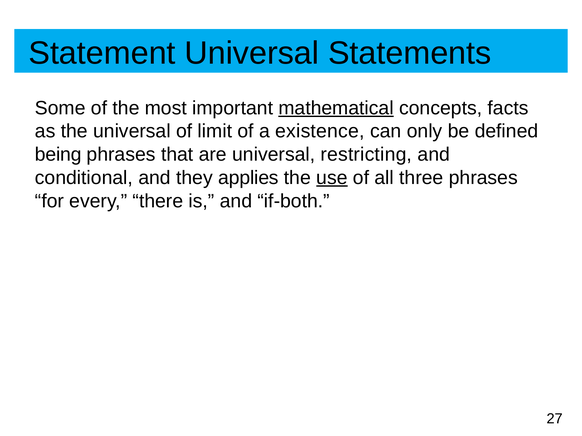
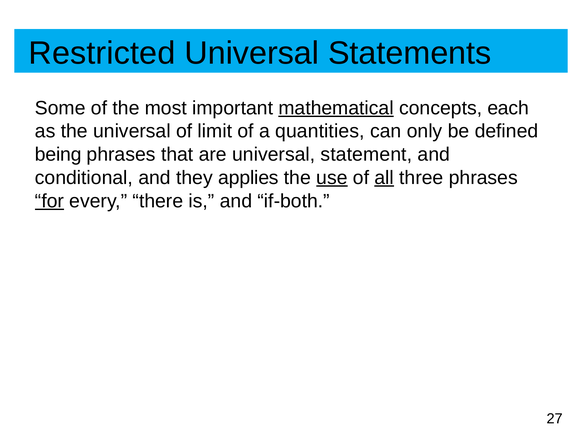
Statement: Statement -> Restricted (102, 53)
facts: facts -> each (508, 108)
existence: existence -> quantities (320, 131)
restricting: restricting -> statement (366, 155)
all underline: none -> present (384, 178)
for underline: none -> present (49, 201)
